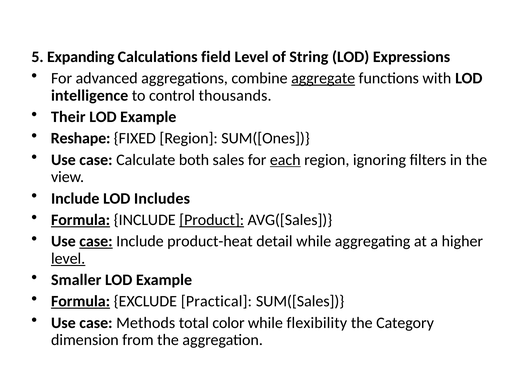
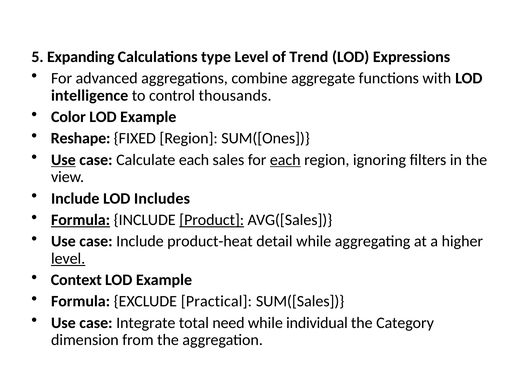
field: field -> type (216, 57)
String: String -> Trend (309, 57)
aggregate underline: present -> none (323, 78)
Their: Their -> Color (68, 117)
Use underline: none -> present (63, 160)
Calculate both: both -> each (194, 160)
case underline: present -> none (96, 241)
Smaller: Smaller -> Context (76, 280)
Formula underline: present -> none (81, 302)
Methods: Methods -> Integrate (146, 323)
color: color -> need (228, 323)
flexibility: flexibility -> individual (317, 323)
